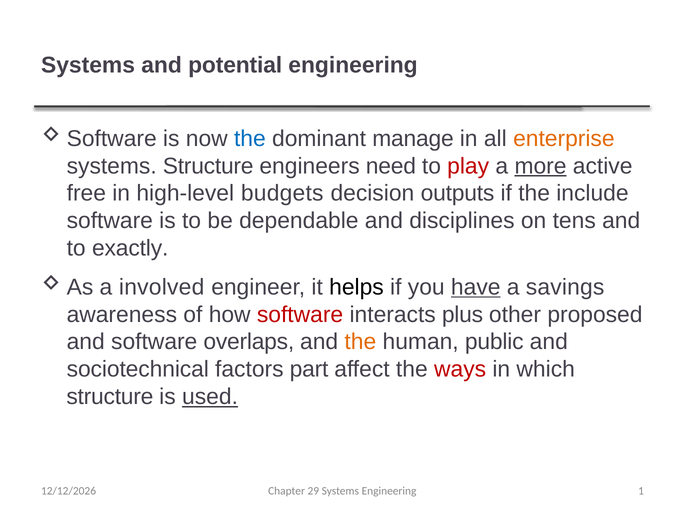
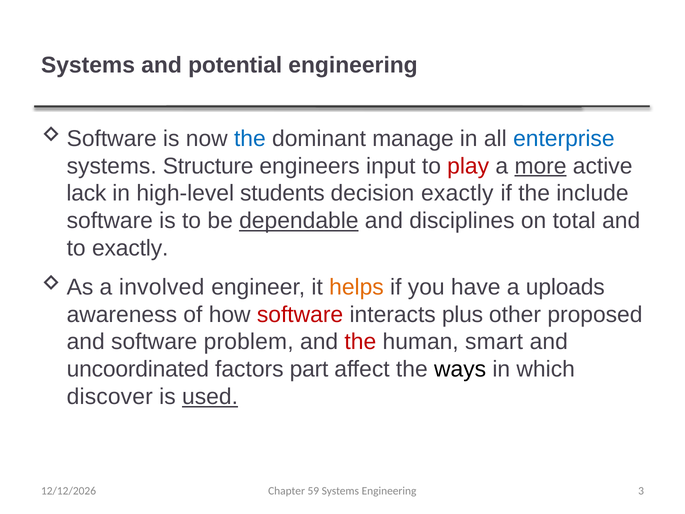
enterprise colour: orange -> blue (564, 139)
need: need -> input (391, 166)
free: free -> lack (86, 193)
budgets: budgets -> students (282, 193)
decision outputs: outputs -> exactly (457, 193)
dependable underline: none -> present (299, 221)
tens: tens -> total (574, 221)
helps colour: black -> orange (356, 287)
have underline: present -> none (476, 287)
savings: savings -> uploads (565, 287)
overlaps: overlaps -> problem (249, 342)
the colour: orange -> red (360, 342)
public: public -> smart (494, 342)
sociotechnical: sociotechnical -> uncoordinated (138, 369)
ways colour: red -> black (460, 369)
structure: structure -> discover (110, 397)
29: 29 -> 59 (313, 491)
1: 1 -> 3 (641, 491)
